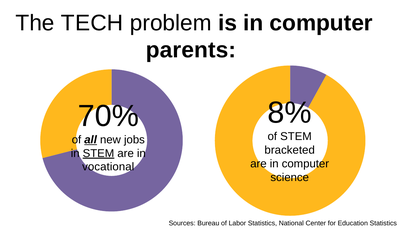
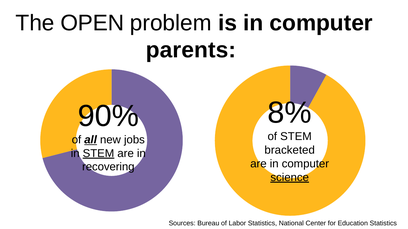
TECH: TECH -> OPEN (92, 23)
70%: 70% -> 90% (108, 116)
vocational: vocational -> recovering (108, 167)
science underline: none -> present (290, 178)
